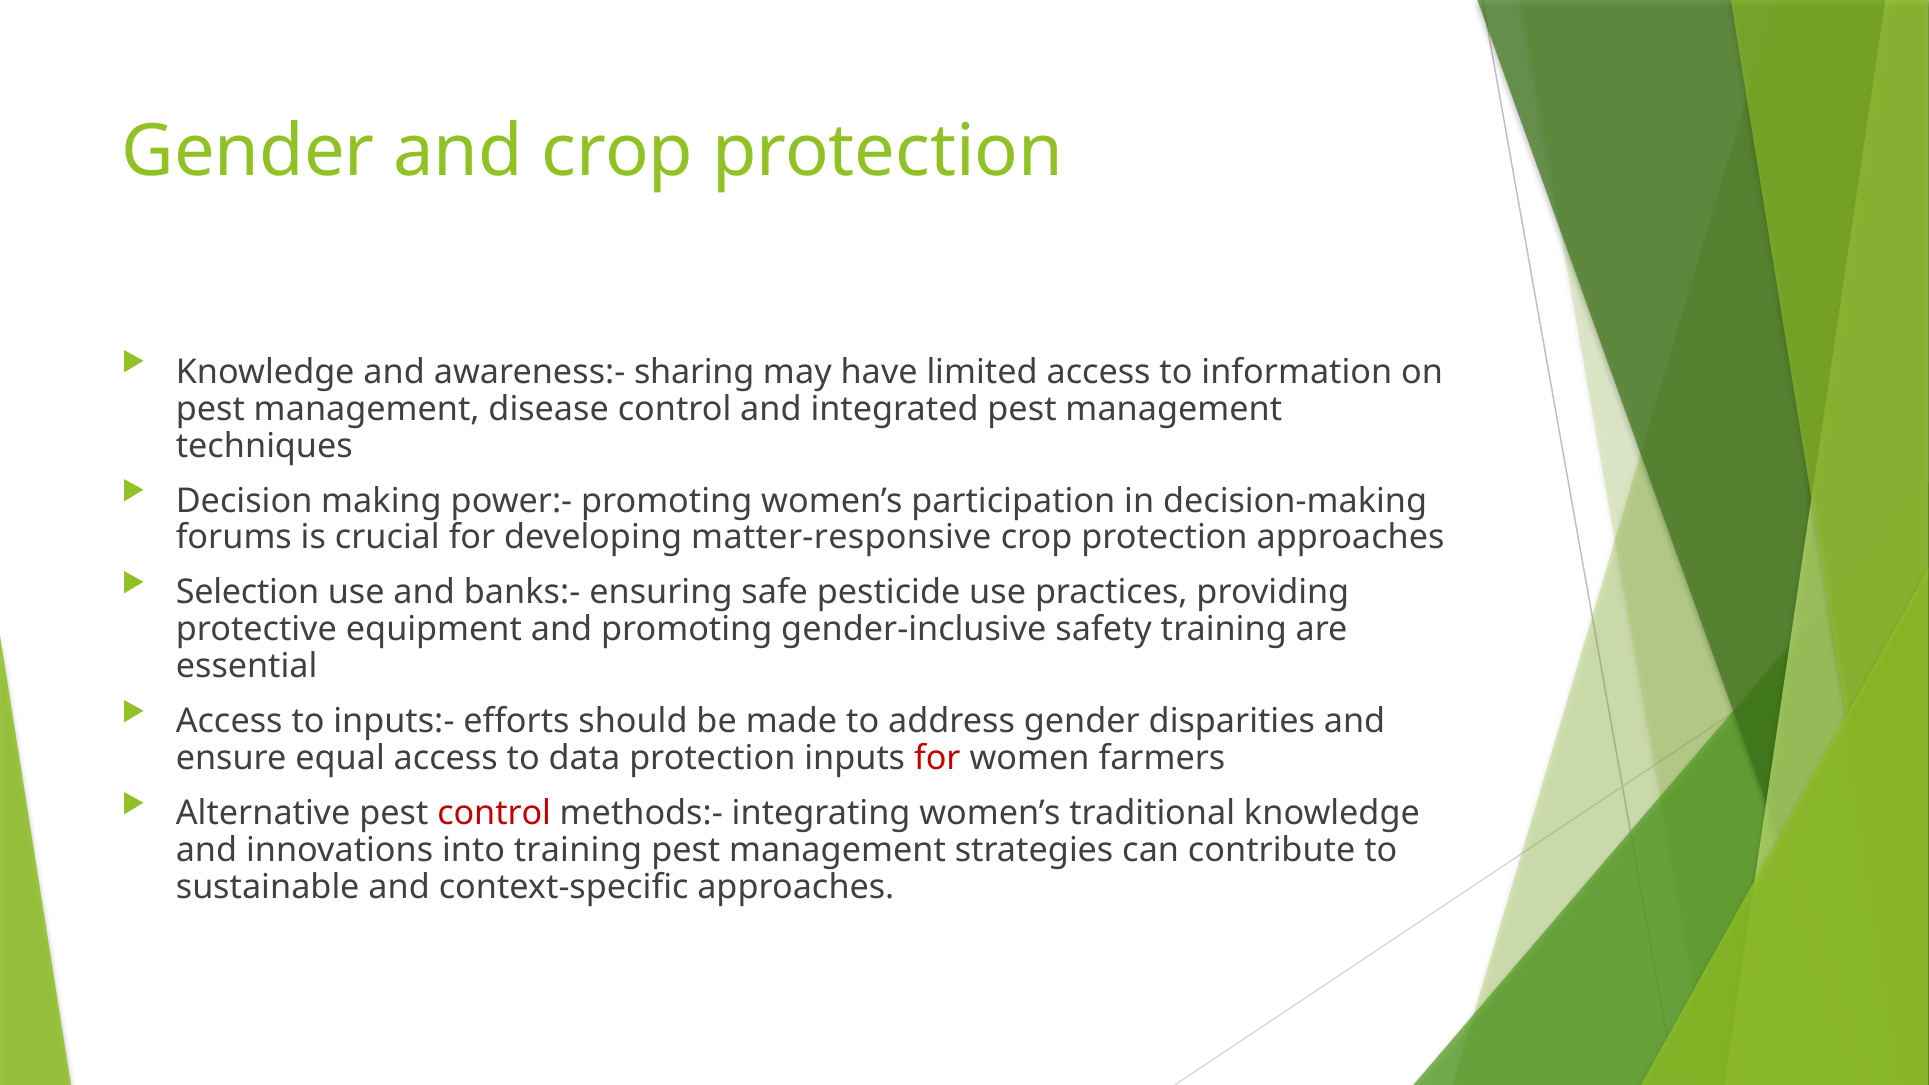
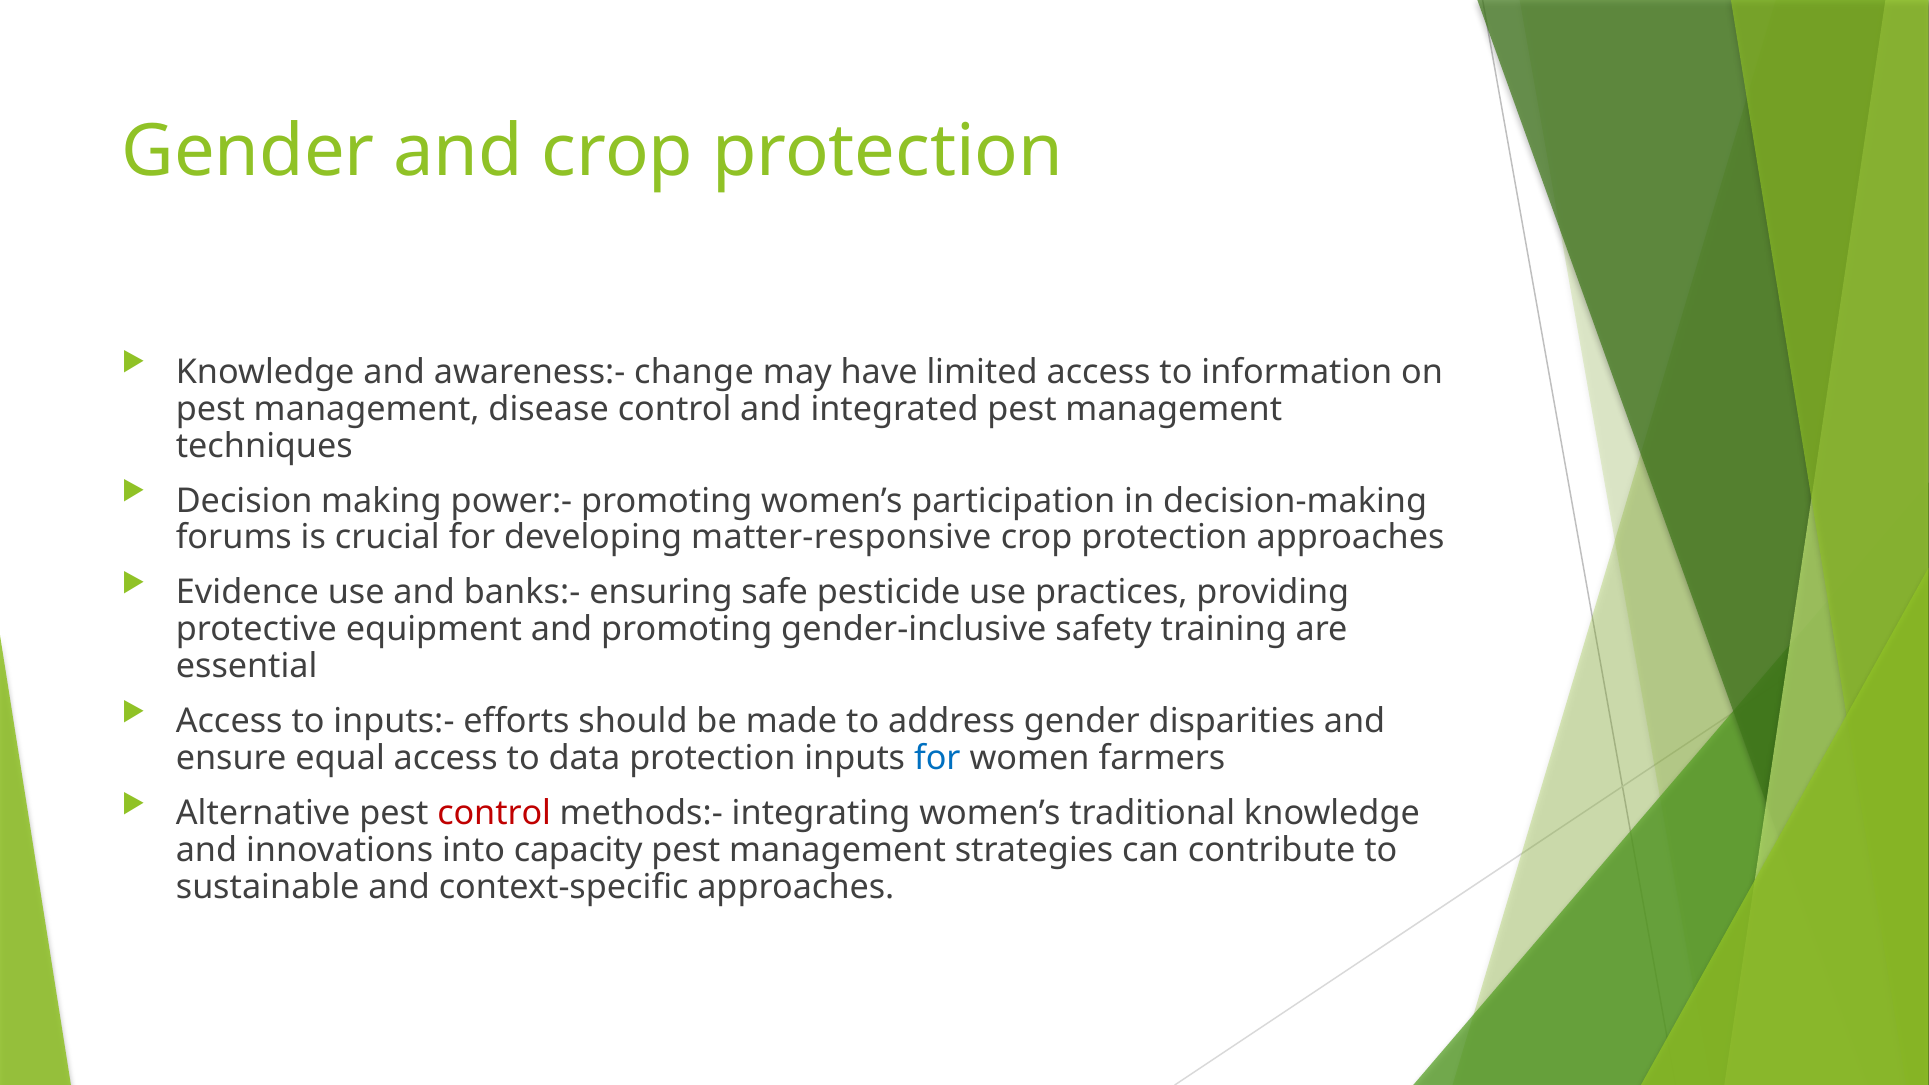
sharing: sharing -> change (694, 372)
Selection: Selection -> Evidence (247, 593)
for colour: red -> blue (937, 758)
into training: training -> capacity (578, 850)
